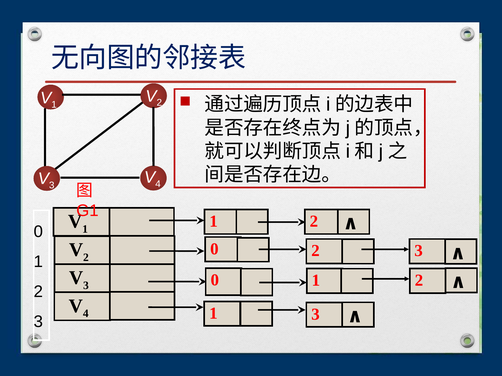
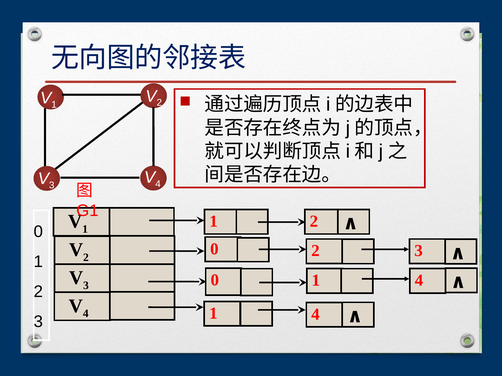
2: 2 -> 4 (419, 281)
3: 3 -> 4 (315, 315)
